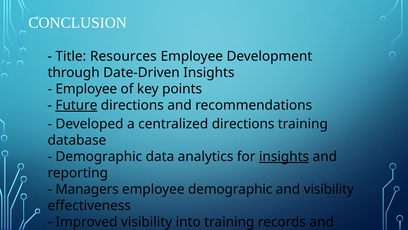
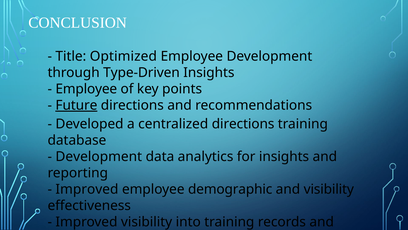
Resources: Resources -> Optimized (123, 56)
Date-Driven: Date-Driven -> Type-Driven (141, 72)
Demographic: Demographic -> Development (99, 156)
insights underline: present -> none (284, 156)
Managers: Managers -> Improved (87, 189)
